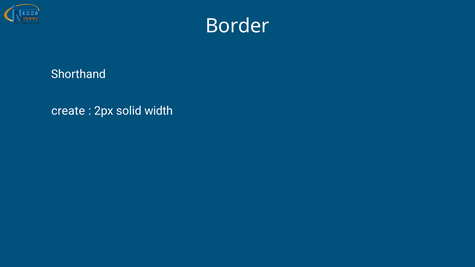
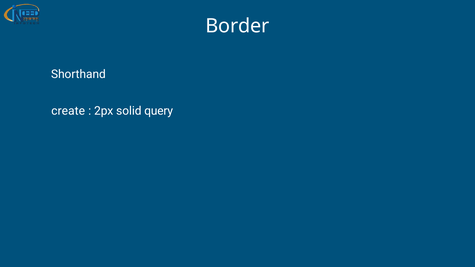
width: width -> query (159, 111)
